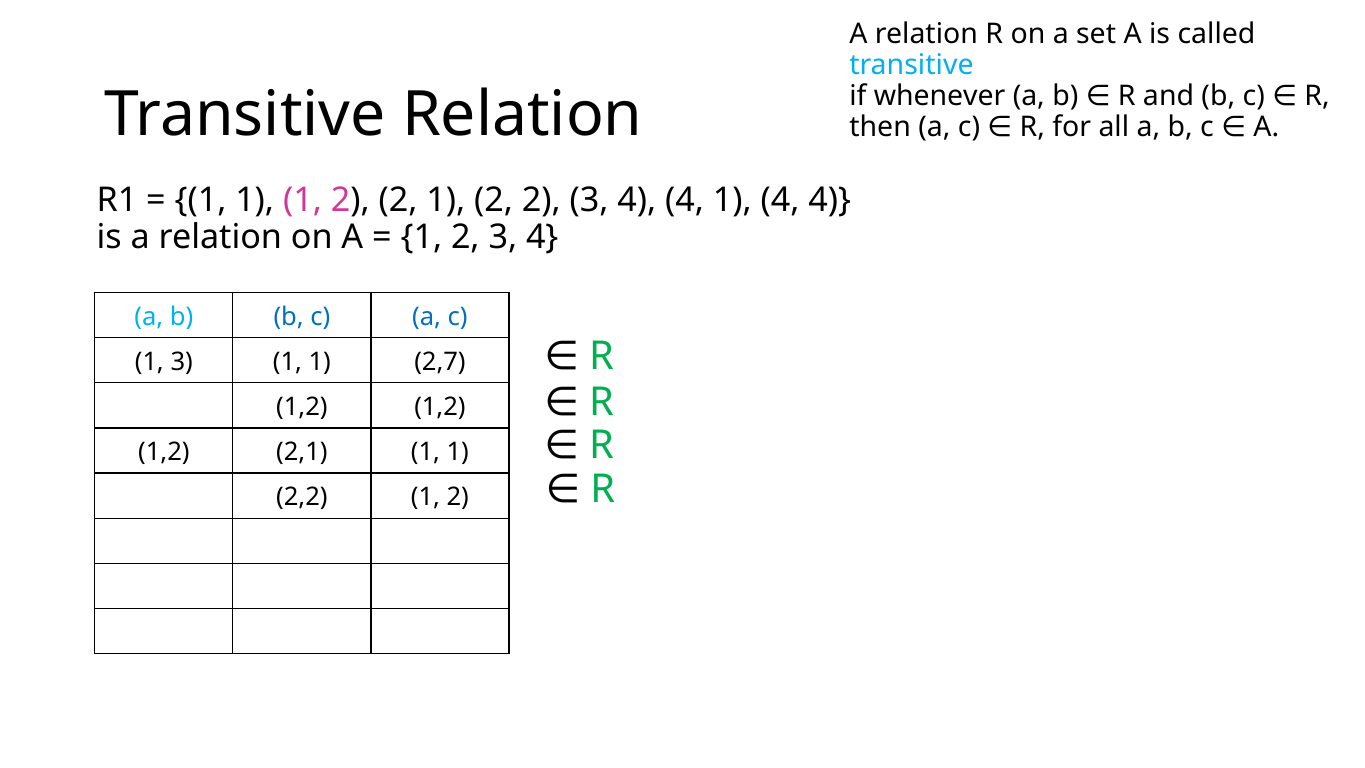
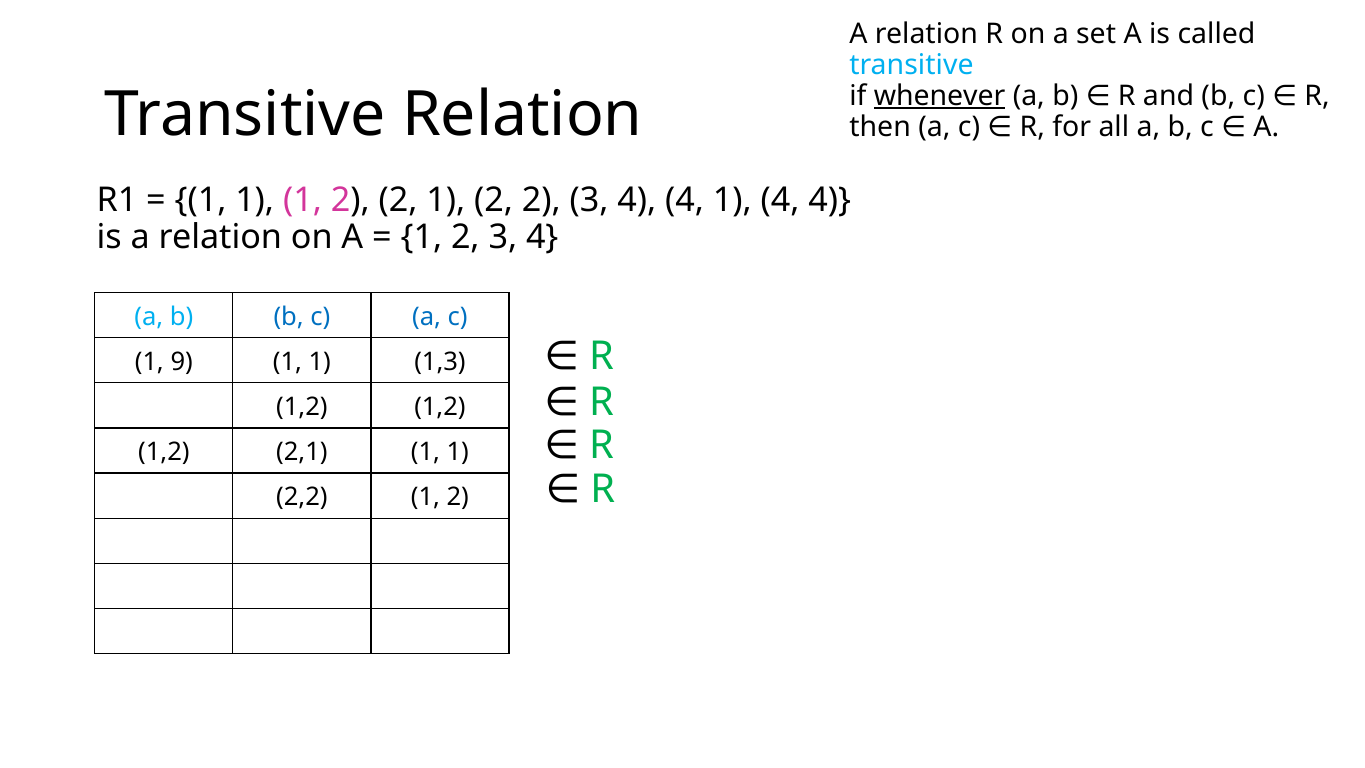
whenever underline: none -> present (940, 96)
1 3: 3 -> 9 (182, 362)
2,7: 2,7 -> 1,3 (440, 362)
